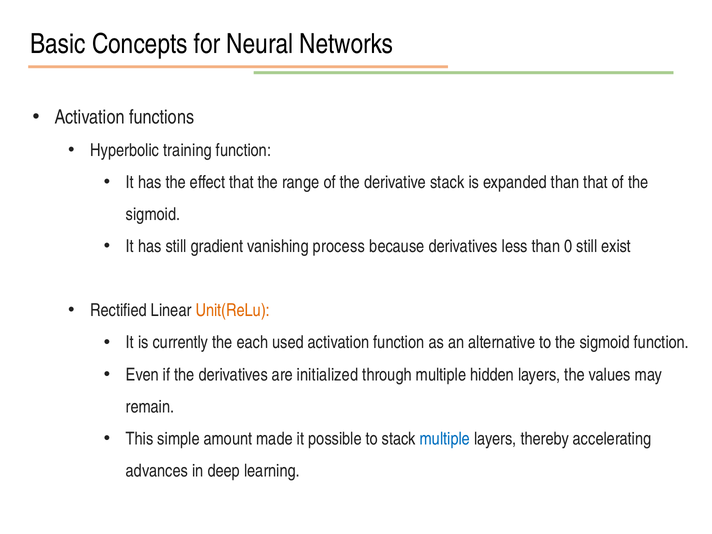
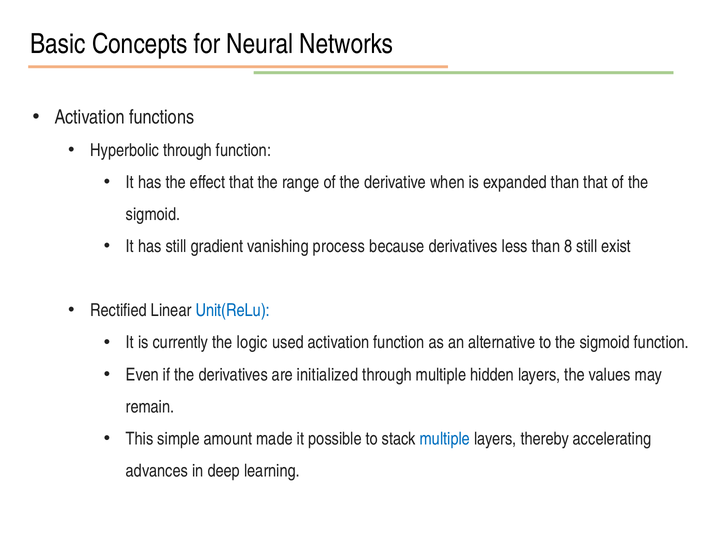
Hyperbolic training: training -> through (188, 150)
derivative stack: stack -> when (447, 182)
0: 0 -> 8 (568, 246)
Unit(ReLu colour: orange -> blue (233, 311)
each: each -> logic (252, 343)
